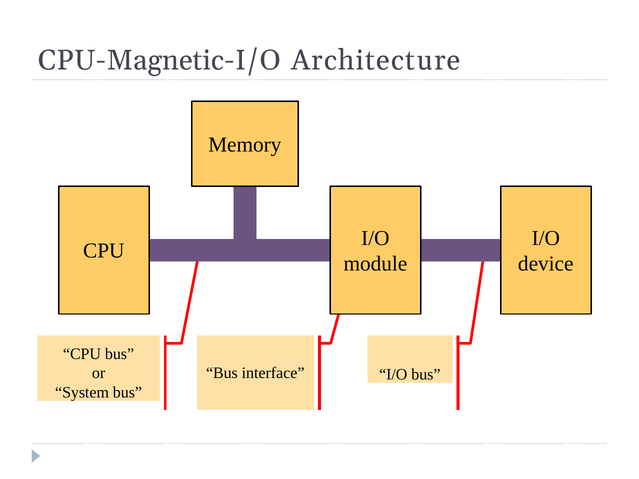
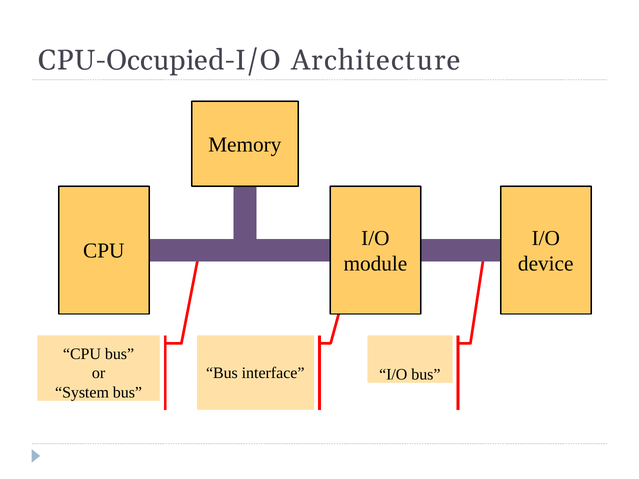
CPU-Magnetic-I/O: CPU-Magnetic-I/O -> CPU-Occupied-I/O (160, 60)
